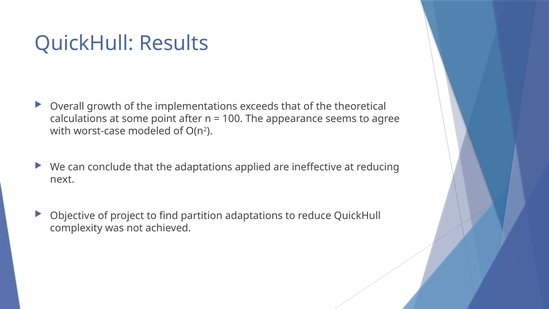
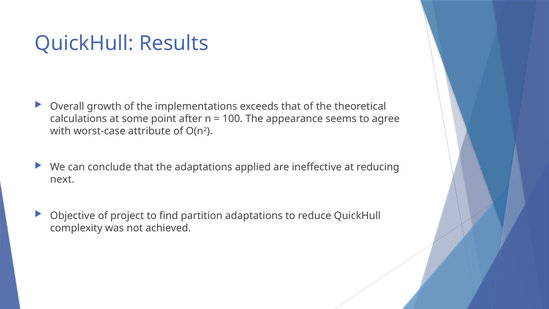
modeled: modeled -> attribute (149, 131)
